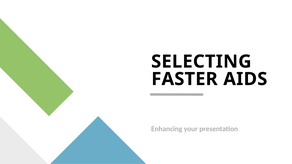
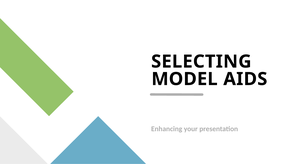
FASTER: FASTER -> MODEL (184, 79)
